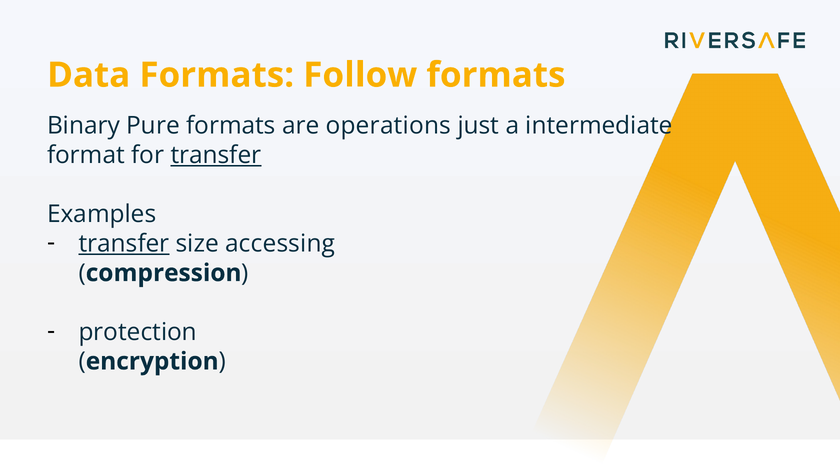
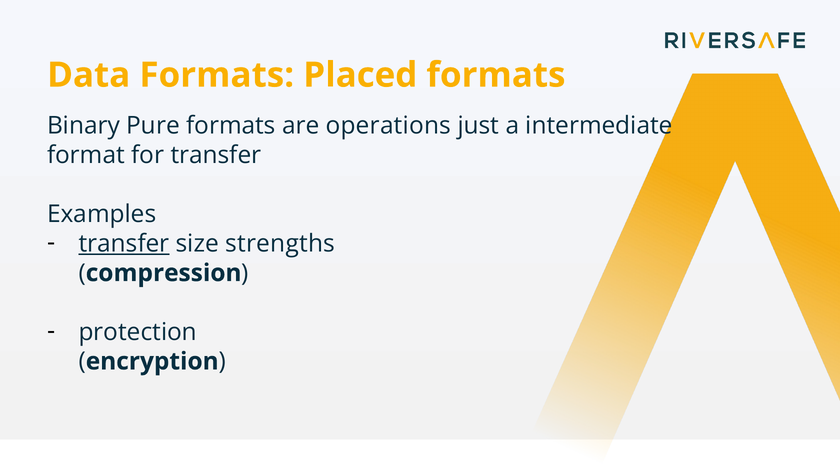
Follow: Follow -> Placed (360, 75)
transfer underline: present -> none (216, 155)
accessing: accessing -> strengths (280, 243)
